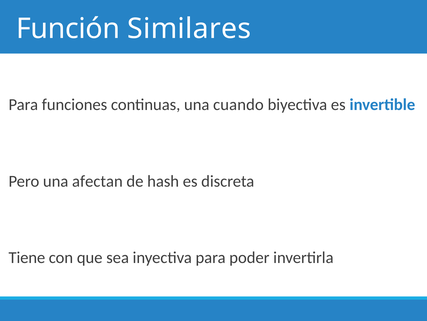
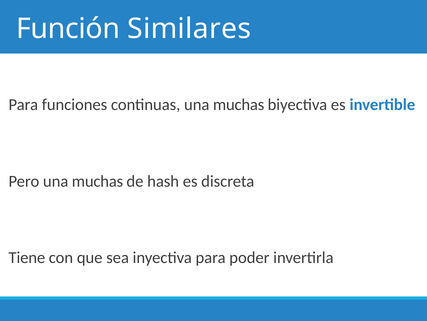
continuas una cuando: cuando -> muchas (239, 104)
Pero una afectan: afectan -> muchas (97, 181)
